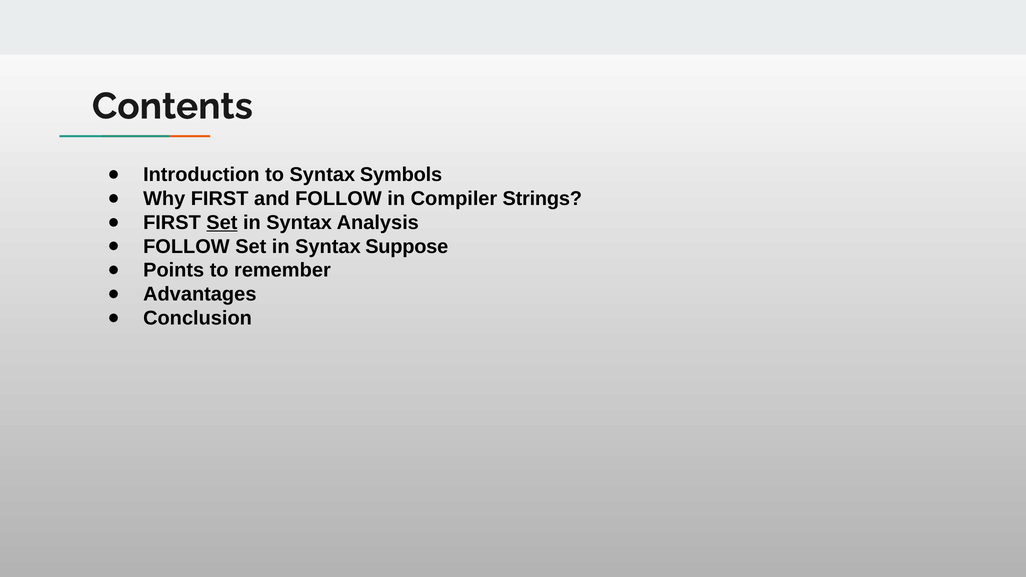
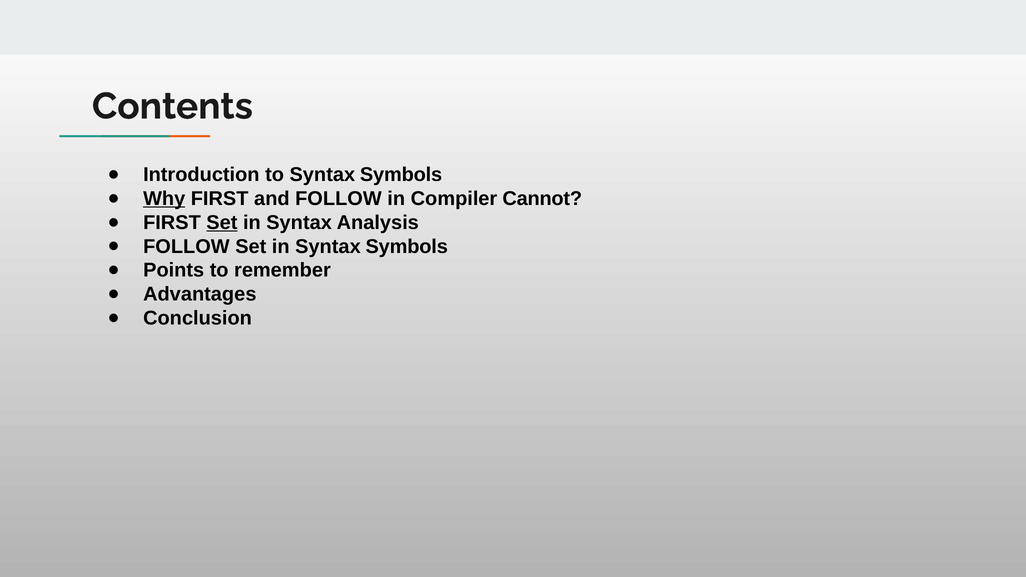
Why underline: none -> present (164, 199)
Strings: Strings -> Cannot (542, 199)
in Syntax Suppose: Suppose -> Symbols (407, 246)
